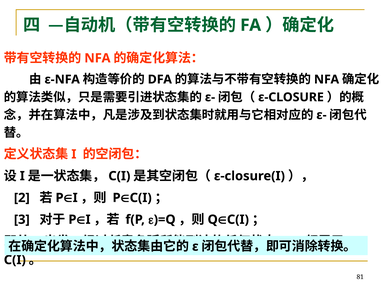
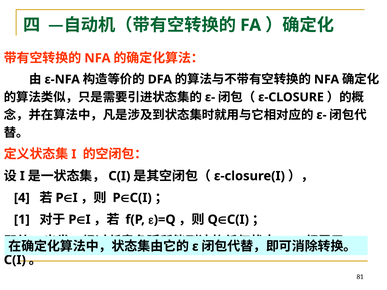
2: 2 -> 4 (22, 198)
3: 3 -> 1 (22, 220)
